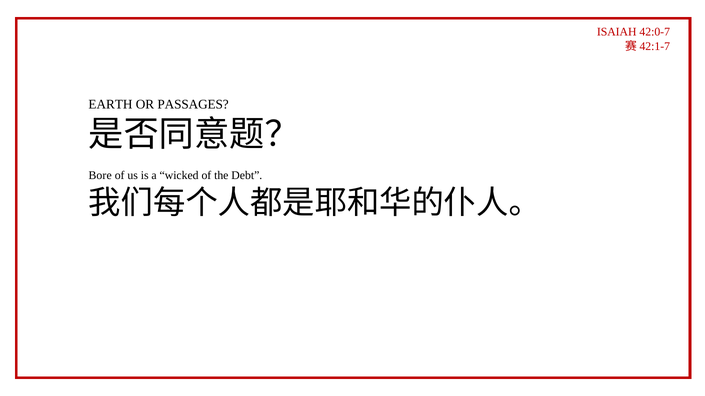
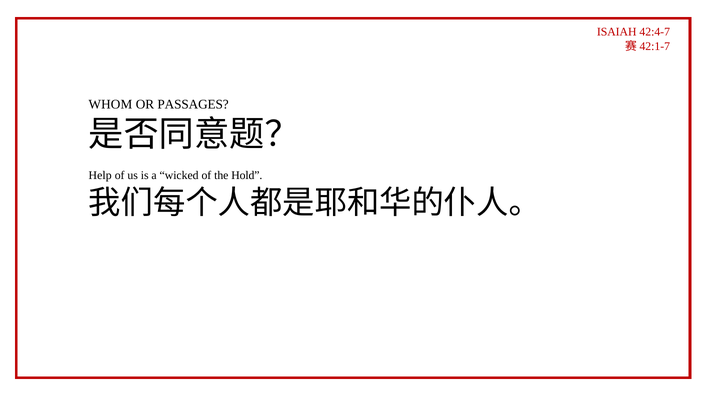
42:0-7: 42:0-7 -> 42:4-7 (655, 32)
EARTH: EARTH -> WHOM (110, 104)
Bore: Bore -> Help (100, 176)
Debt: Debt -> Hold (247, 176)
